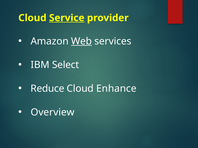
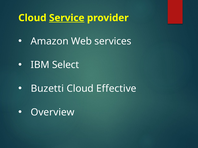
Web underline: present -> none (82, 41)
Reduce: Reduce -> Buzetti (47, 89)
Enhance: Enhance -> Effective (116, 89)
